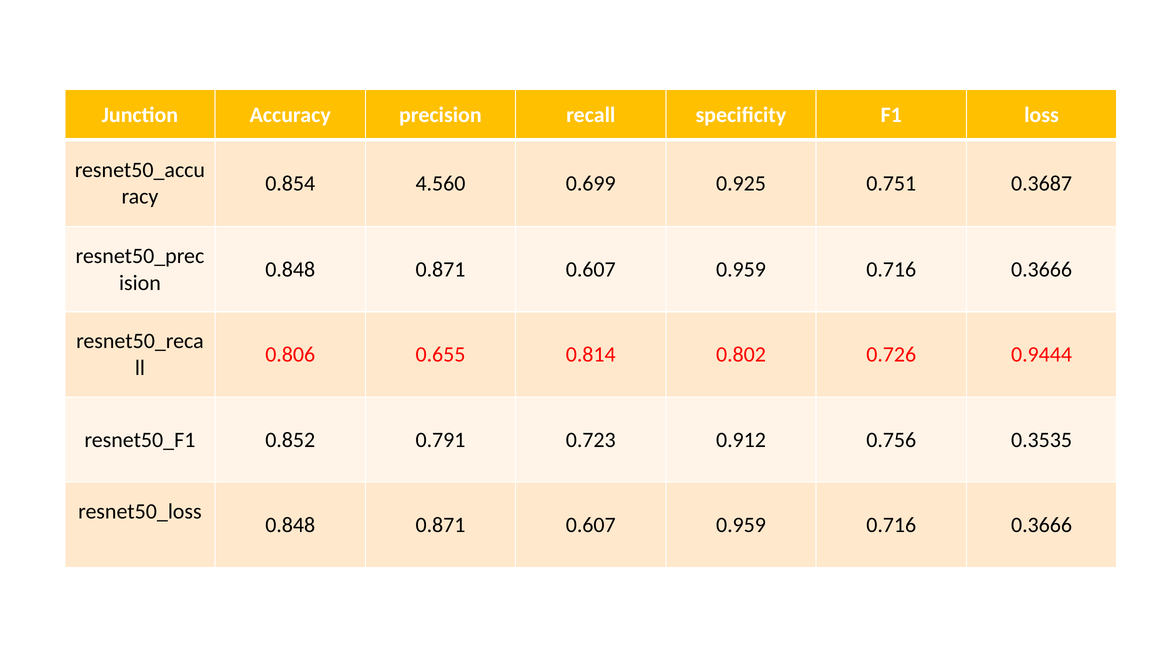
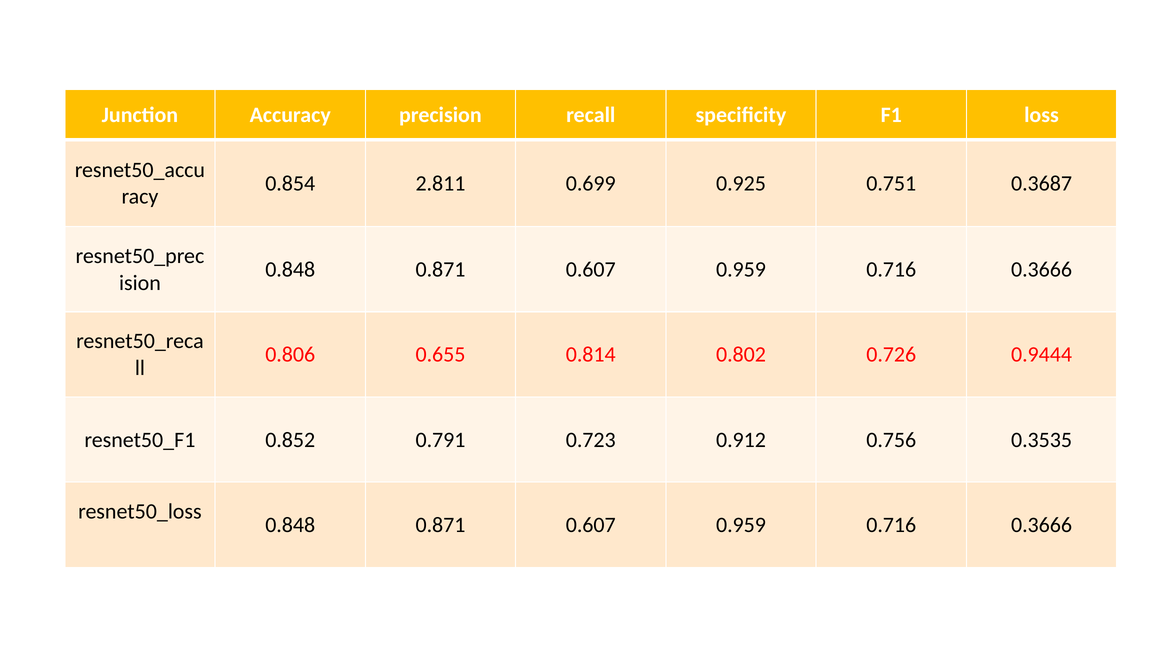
4.560: 4.560 -> 2.811 (440, 183)
